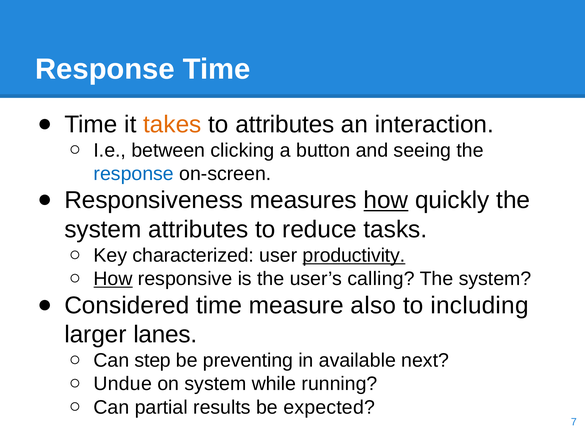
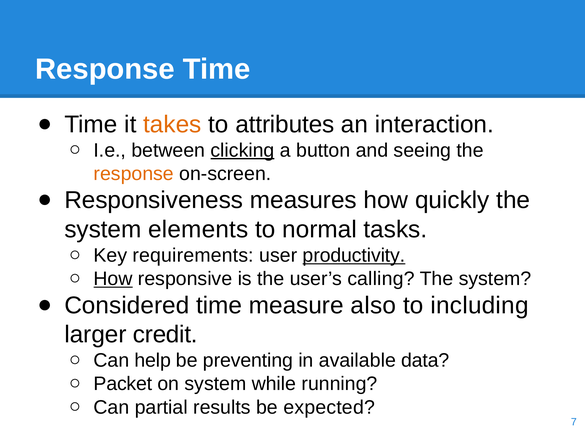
clicking underline: none -> present (243, 151)
response colour: blue -> orange (134, 174)
how underline: present -> none (386, 201)
system attributes: attributes -> elements (198, 230)
reduce: reduce -> normal (320, 230)
characterized: characterized -> requirements (193, 256)
lanes: lanes -> credit (165, 335)
step: step -> help (153, 361)
next: next -> data (425, 361)
Undue: Undue -> Packet (123, 385)
